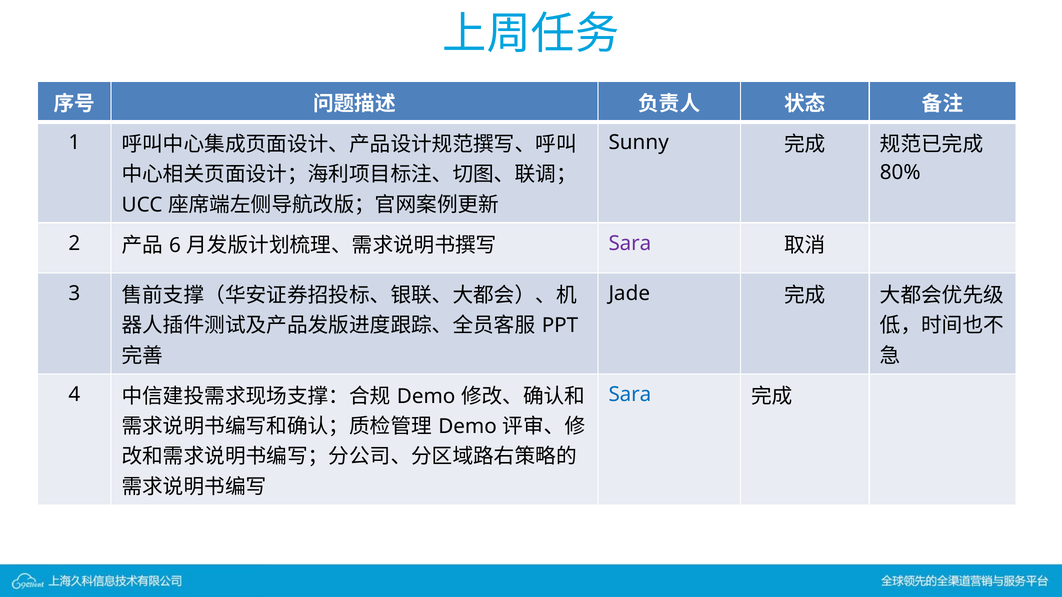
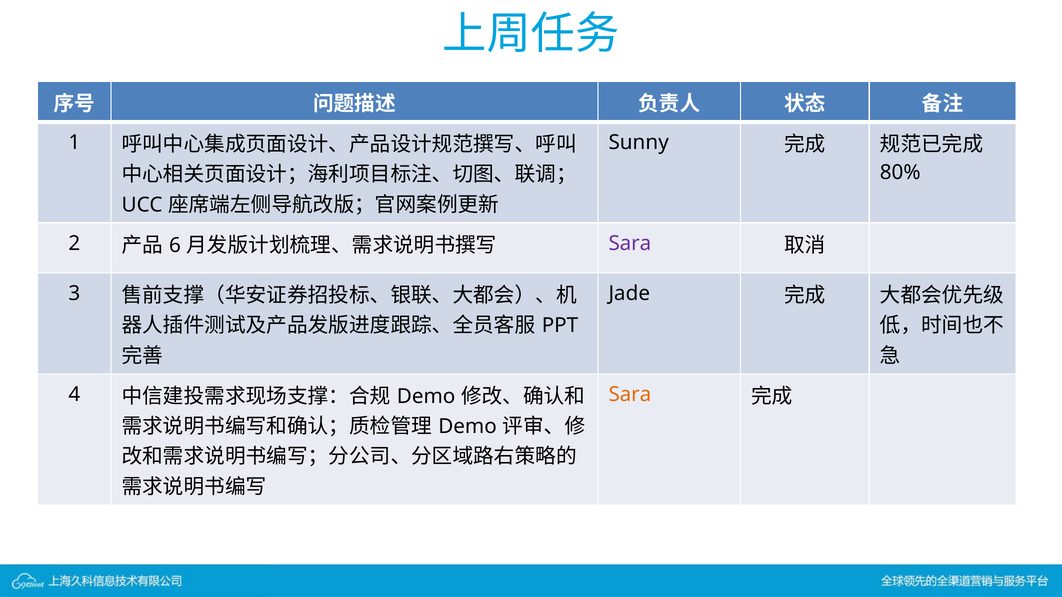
Sara colour: blue -> orange (630, 395)
